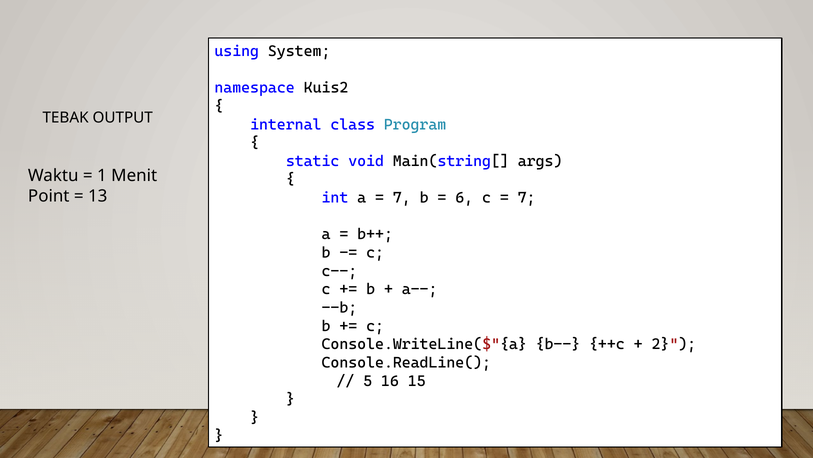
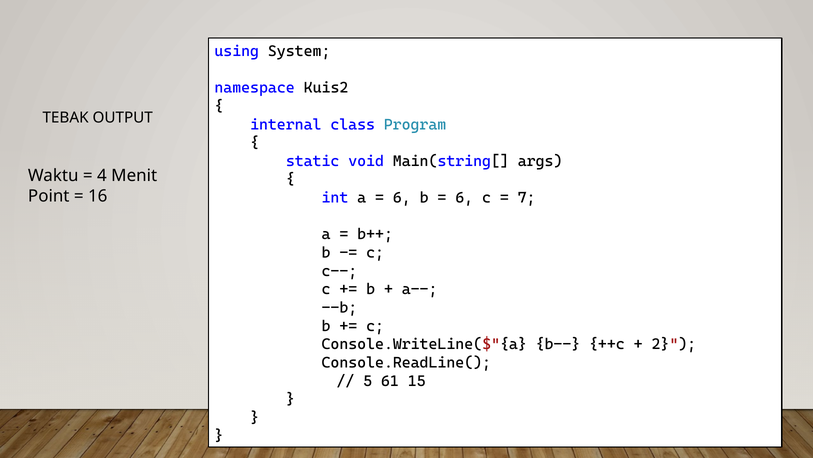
1: 1 -> 4 (102, 176)
7: 7 -> 6 (402, 197)
13: 13 -> 16 (98, 196)
16: 16 -> 61 (390, 380)
